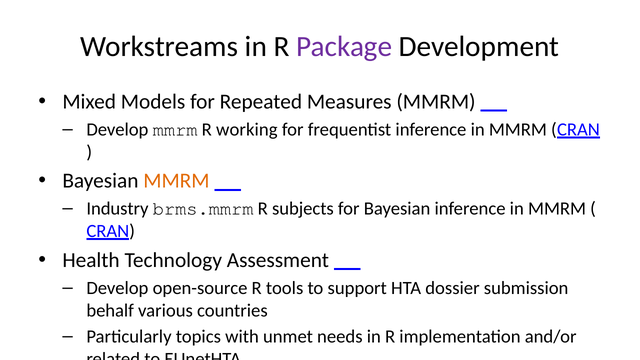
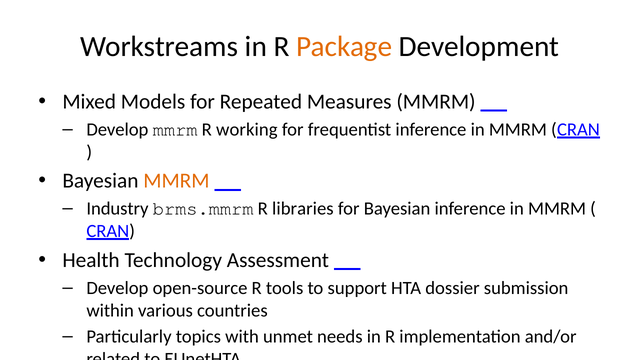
Package colour: purple -> orange (344, 46)
subjects: subjects -> libraries (303, 209)
behalf: behalf -> within (110, 310)
